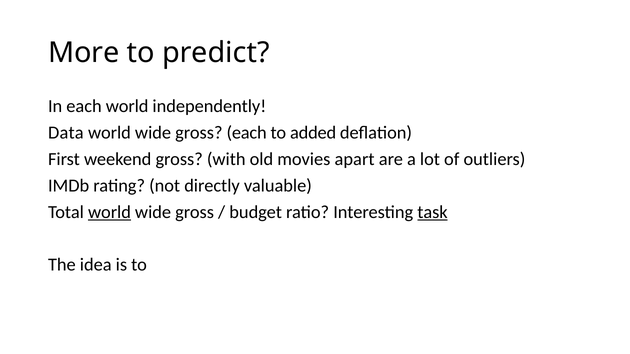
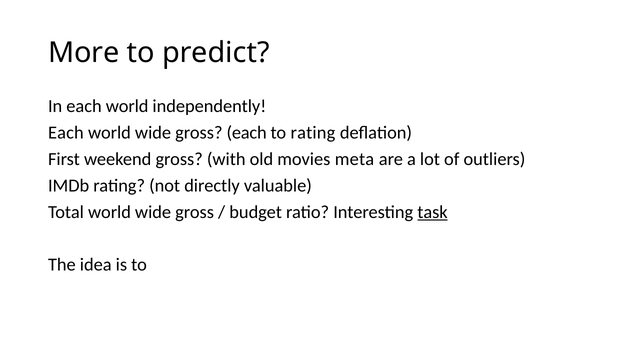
Data: Data -> Each (66, 133)
to added: added -> rating (313, 133)
apart: apart -> meta (355, 159)
world underline: present -> none (109, 212)
